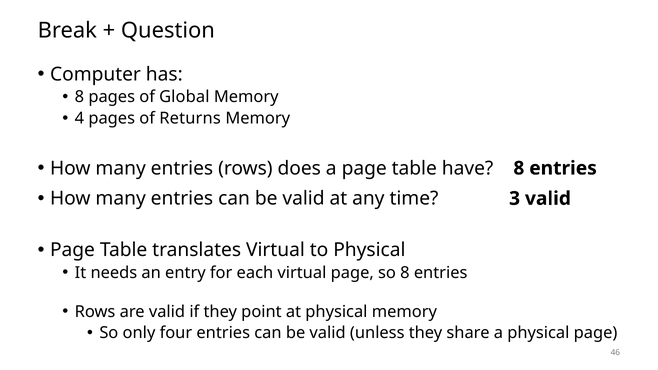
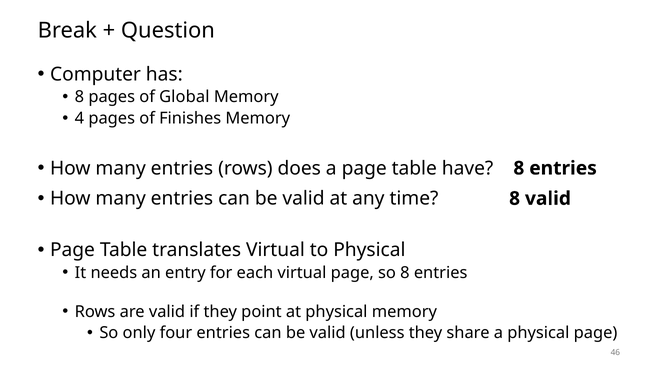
Returns: Returns -> Finishes (190, 118)
time 3: 3 -> 8 (515, 199)
